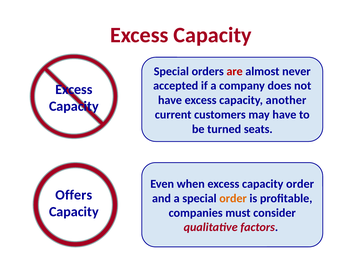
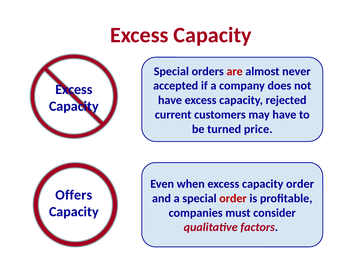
another: another -> rejected (286, 100)
seats: seats -> price (258, 129)
order colour: orange -> red (233, 199)
